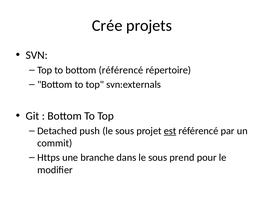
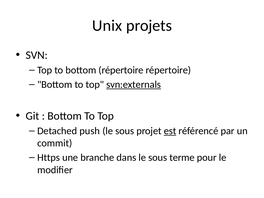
Crée: Crée -> Unix (107, 26)
bottom référencé: référencé -> répertoire (121, 70)
svn:externals underline: none -> present (134, 84)
prend: prend -> terme (182, 158)
